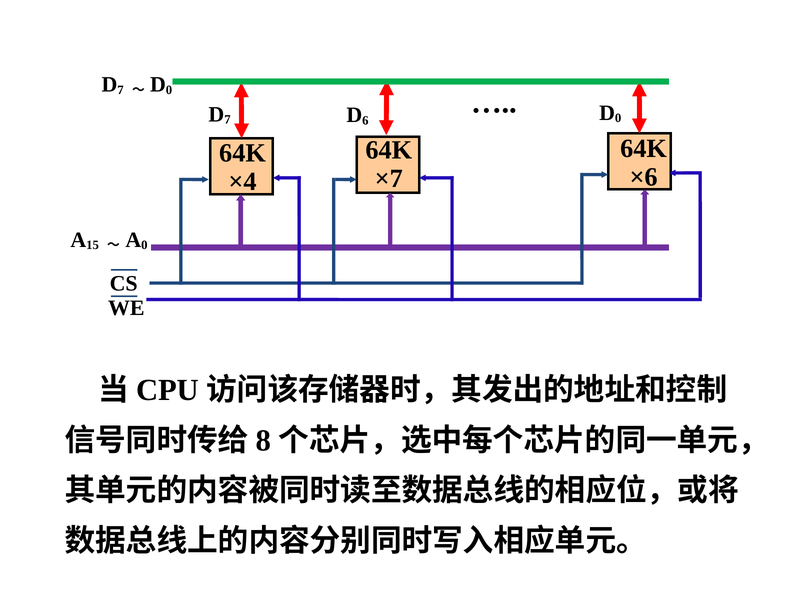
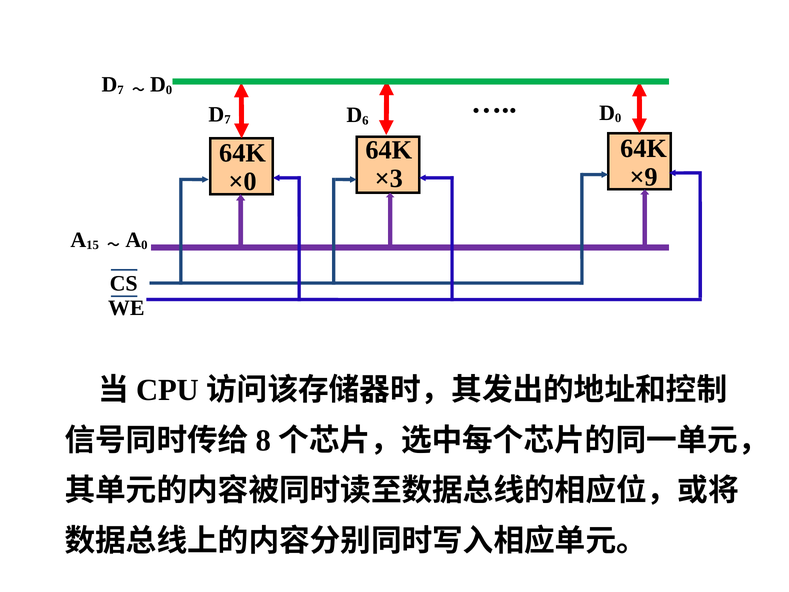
×6: ×6 -> ×9 (644, 177)
×7: ×7 -> ×3 (389, 178)
×4: ×4 -> ×0 (243, 182)
